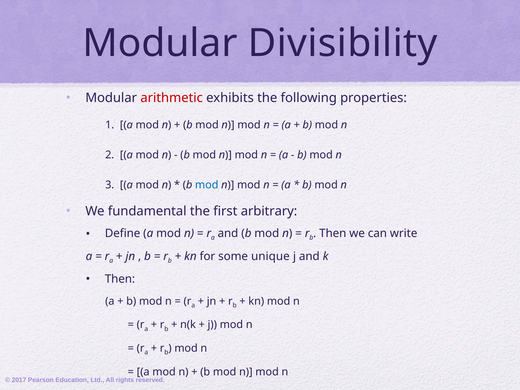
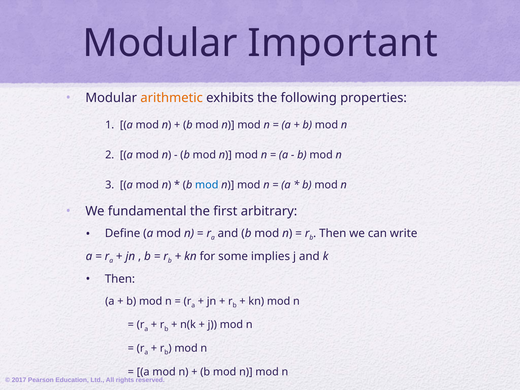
Divisibility: Divisibility -> Important (343, 43)
arithmetic colour: red -> orange (172, 98)
unique: unique -> implies (270, 256)
